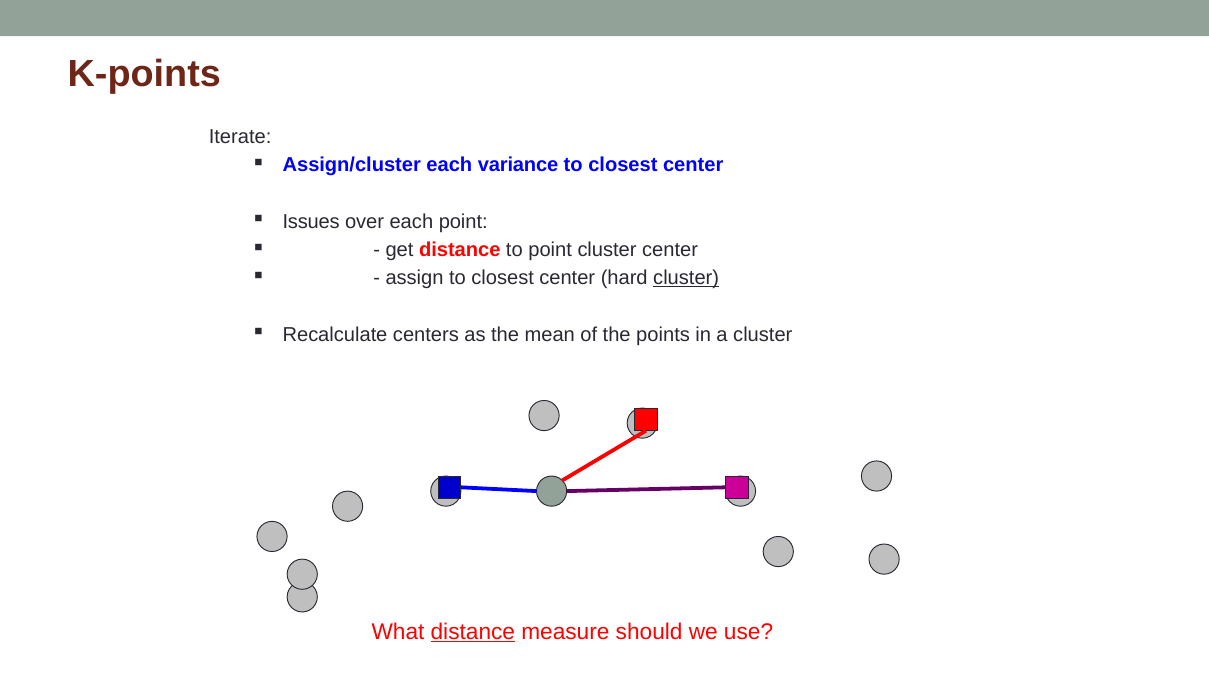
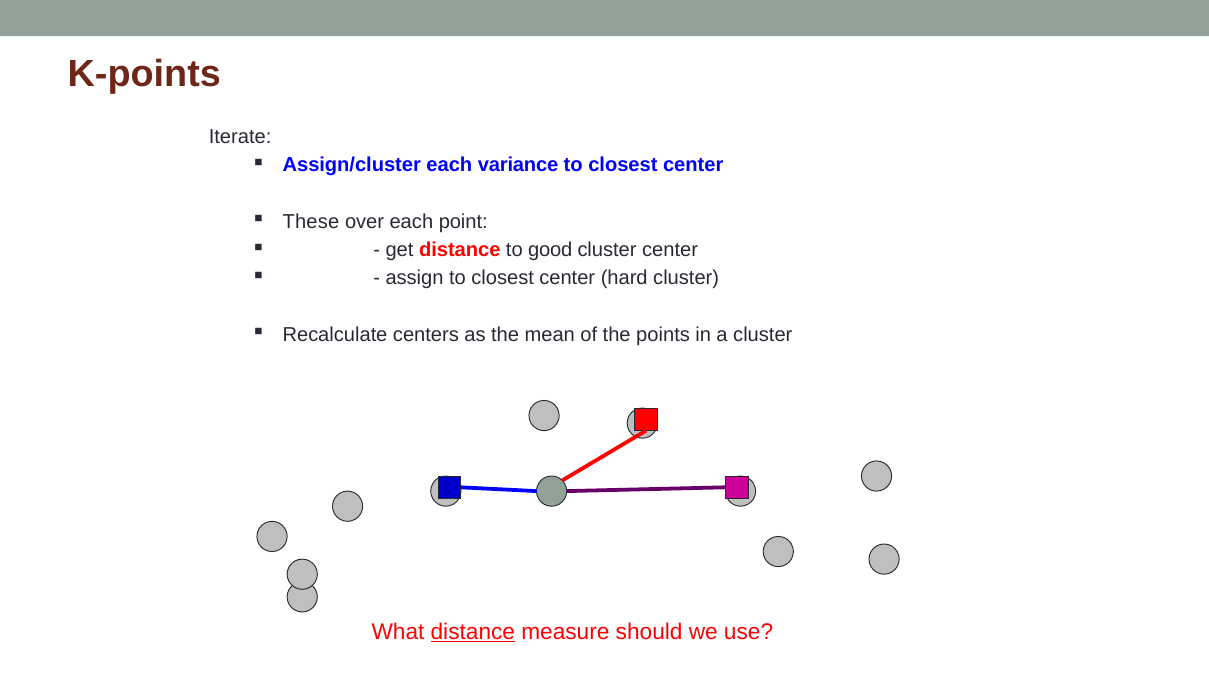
Issues: Issues -> These (311, 222)
to point: point -> good (550, 250)
cluster underline: present -> none (686, 278)
